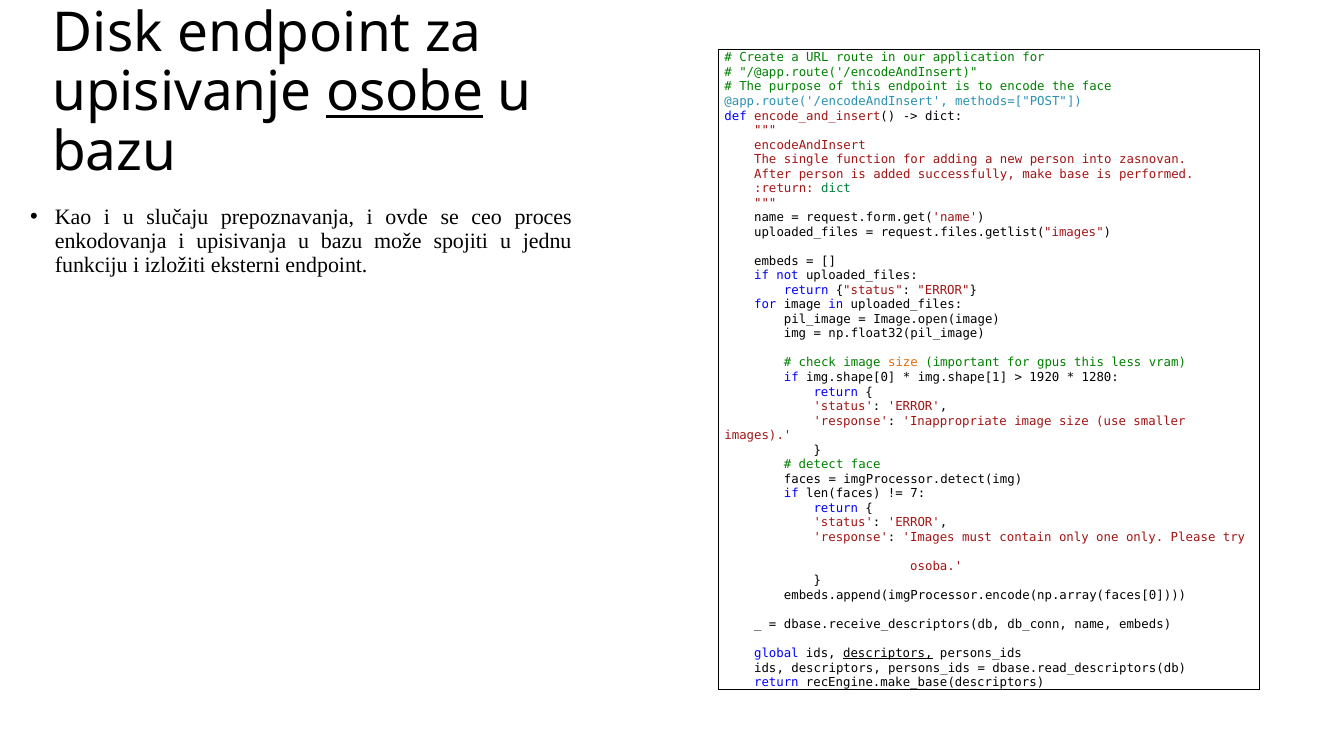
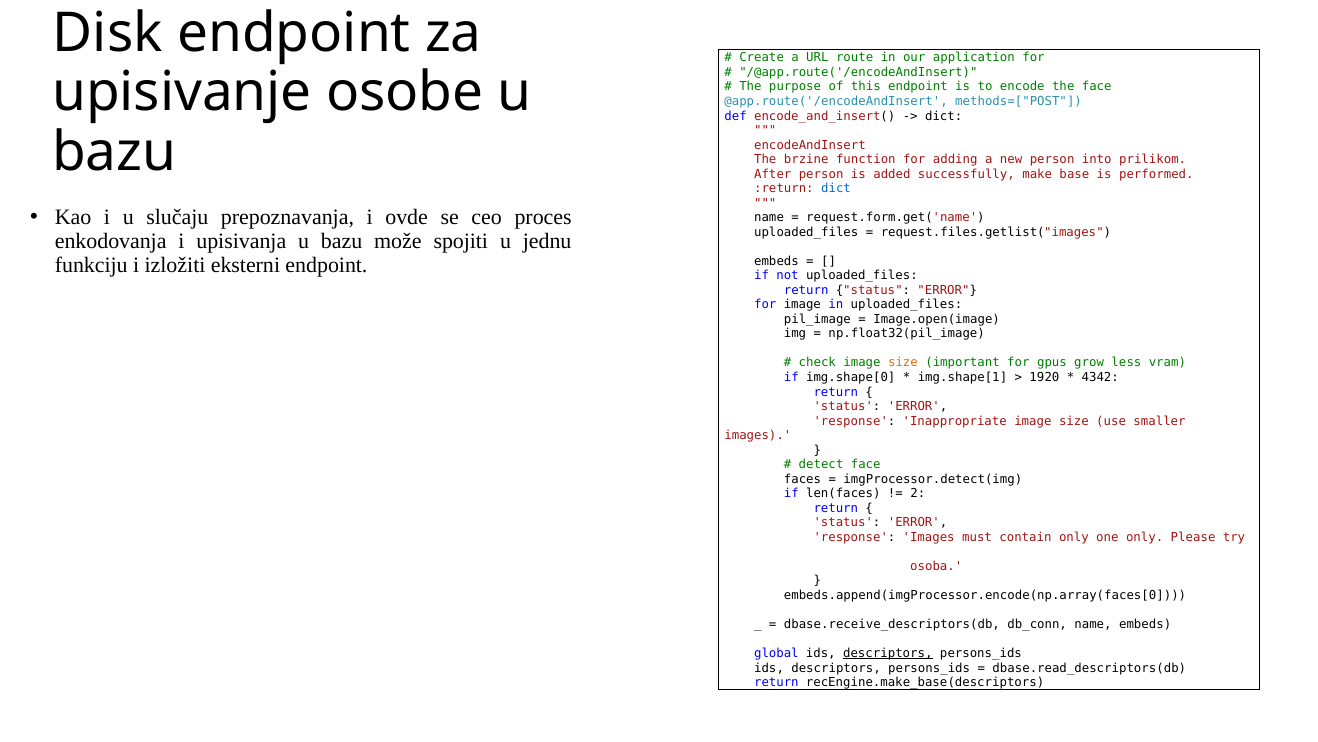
osobe underline: present -> none (405, 92)
single: single -> brzine (806, 159)
zasnovan: zasnovan -> prilikom (1153, 159)
dict colour: green -> blue (836, 188)
gpus this: this -> grow (1089, 363)
1280: 1280 -> 4342 (1100, 377)
7: 7 -> 2 (918, 493)
